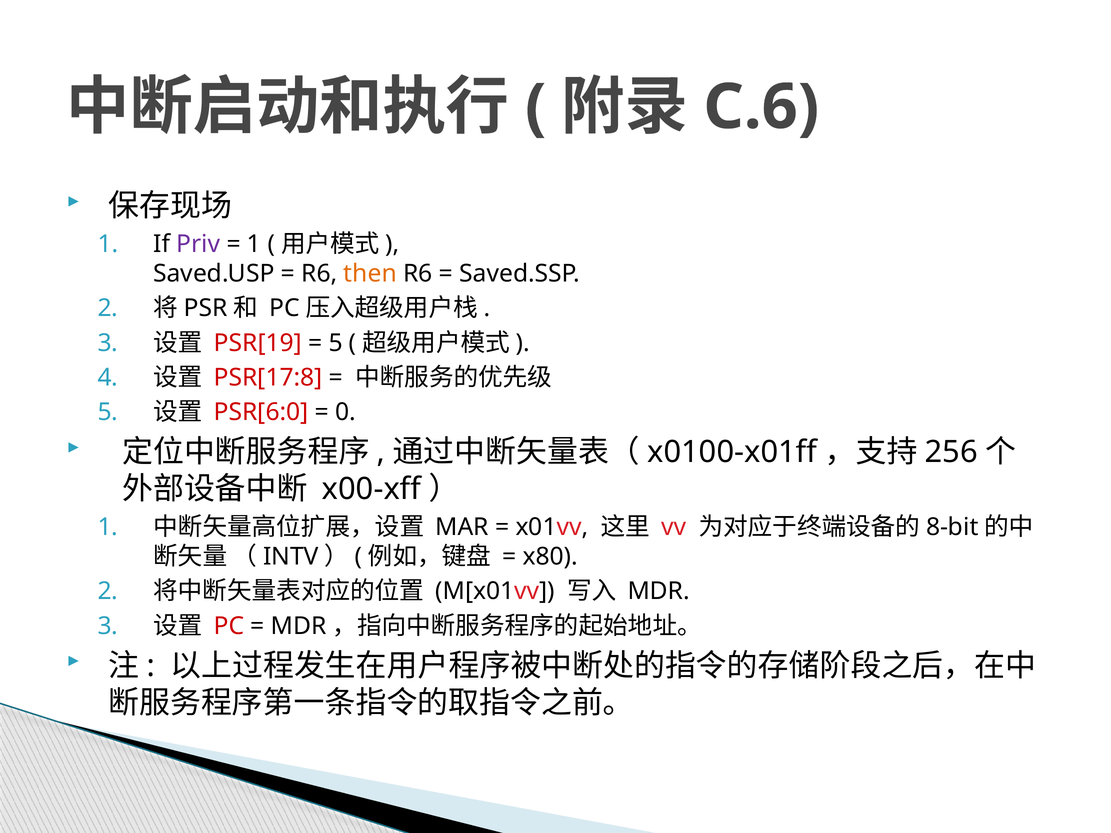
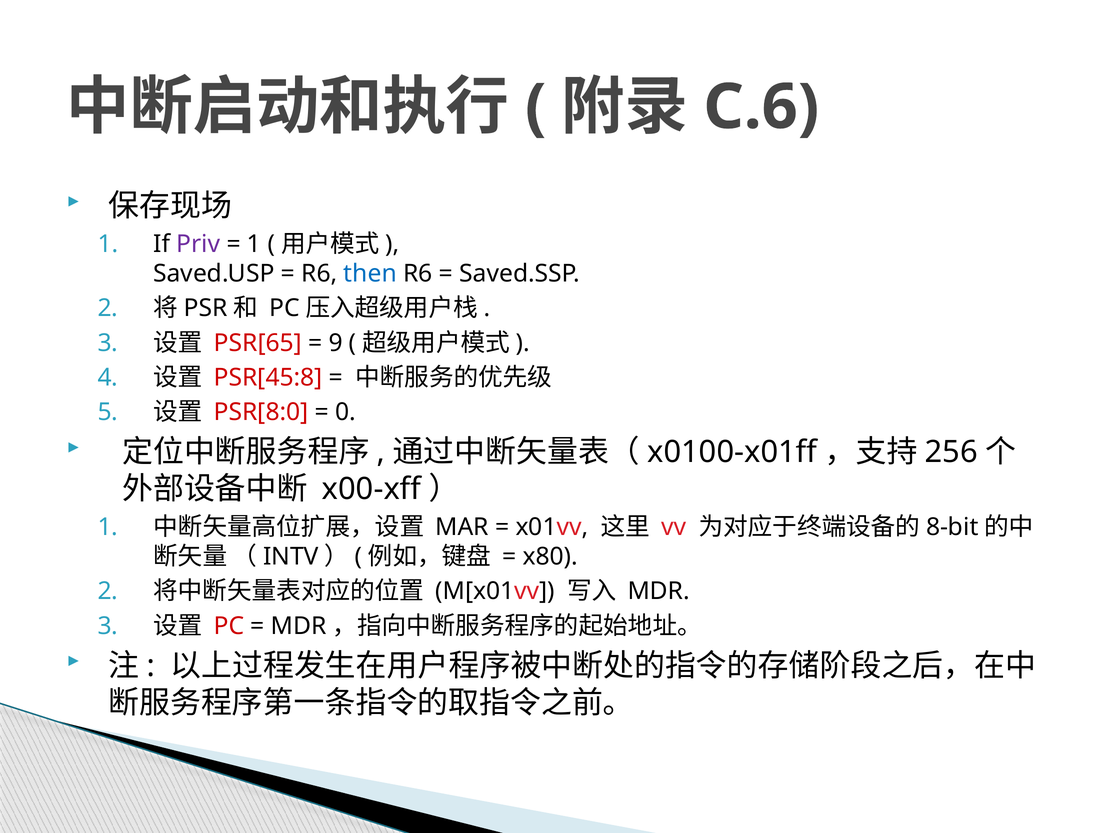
then colour: orange -> blue (370, 274)
PSR[19: PSR[19 -> PSR[65 (258, 343)
5: 5 -> 9 (336, 343)
PSR[17:8: PSR[17:8 -> PSR[45:8 (268, 378)
PSR[6:0: PSR[6:0 -> PSR[8:0 (261, 412)
